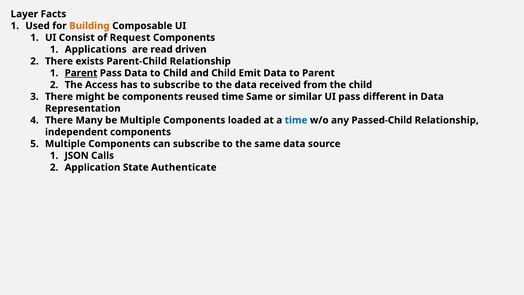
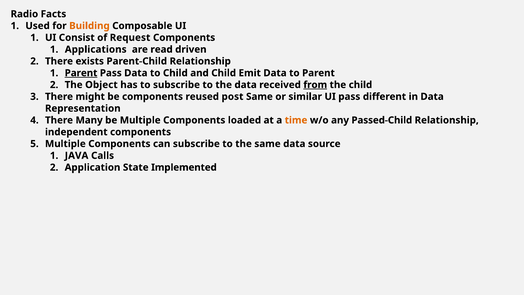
Layer: Layer -> Radio (24, 14)
Access: Access -> Object (101, 85)
from underline: none -> present (315, 85)
reused time: time -> post (232, 97)
time colour: blue -> orange (296, 120)
JSON: JSON -> JAVA (77, 155)
Authenticate: Authenticate -> Implemented (184, 167)
